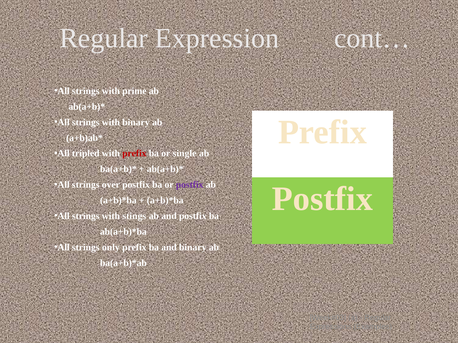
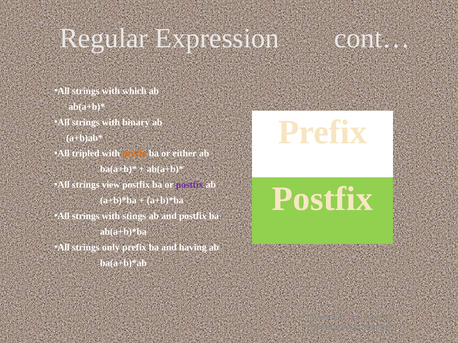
prime: prime -> which (134, 91)
prefix colour: red -> orange (134, 154)
single: single -> either (185, 154)
over: over -> view (111, 185)
and binary: binary -> having (193, 248)
